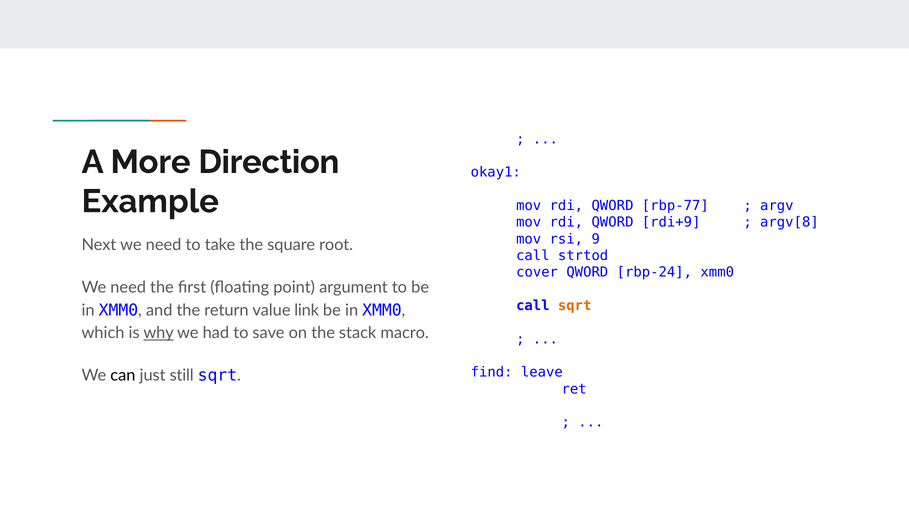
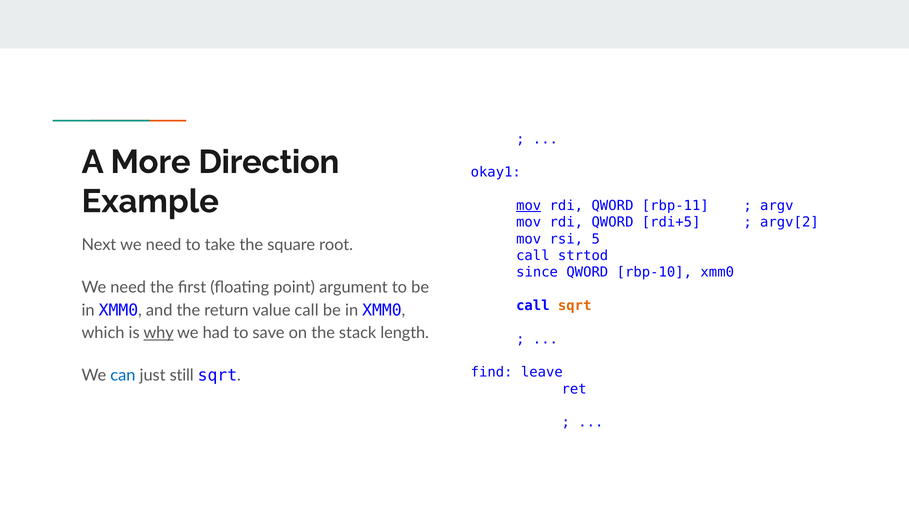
mov underline: none -> present (529, 206)
rbp-77: rbp-77 -> rbp-11 (675, 206)
rdi+9: rdi+9 -> rdi+5 (671, 222)
argv[8: argv[8 -> argv[2 (789, 222)
9: 9 -> 5 (596, 239)
cover: cover -> since (537, 273)
rbp-24: rbp-24 -> rbp-10 (654, 273)
value link: link -> call (307, 310)
macro: macro -> length (405, 333)
can colour: black -> blue (123, 376)
